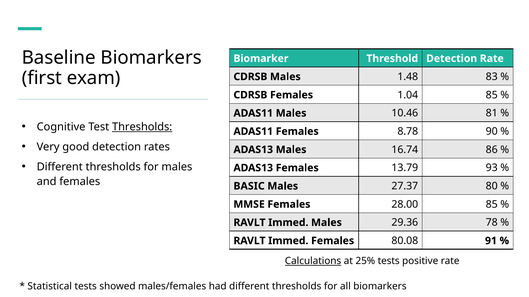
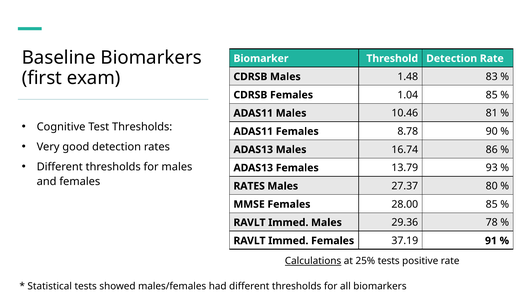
Thresholds underline: present -> none (142, 127)
BASIC: BASIC -> RATES (249, 186)
80.08: 80.08 -> 37.19 (405, 241)
